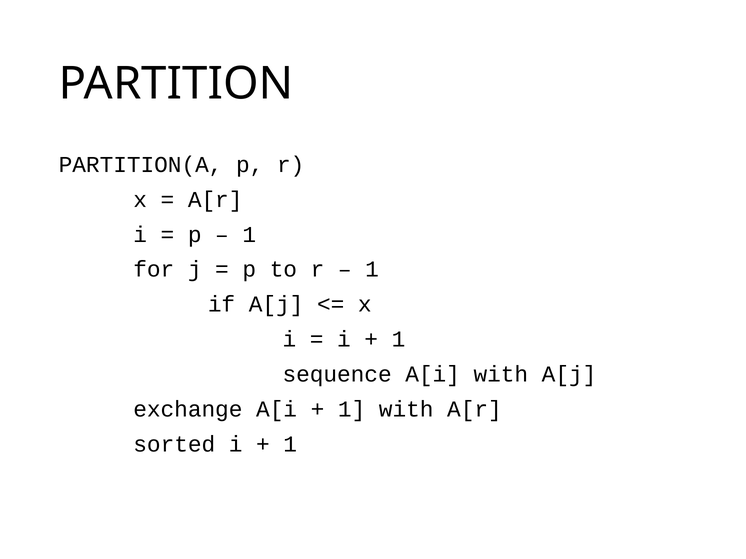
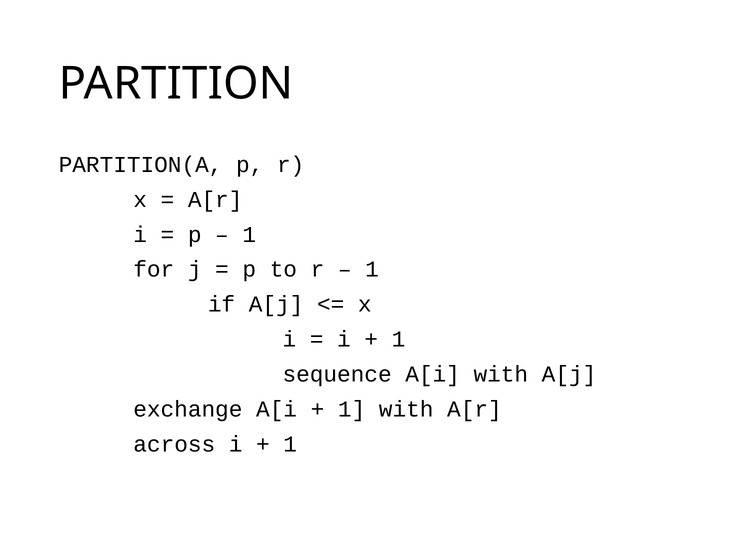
sorted: sorted -> across (174, 444)
